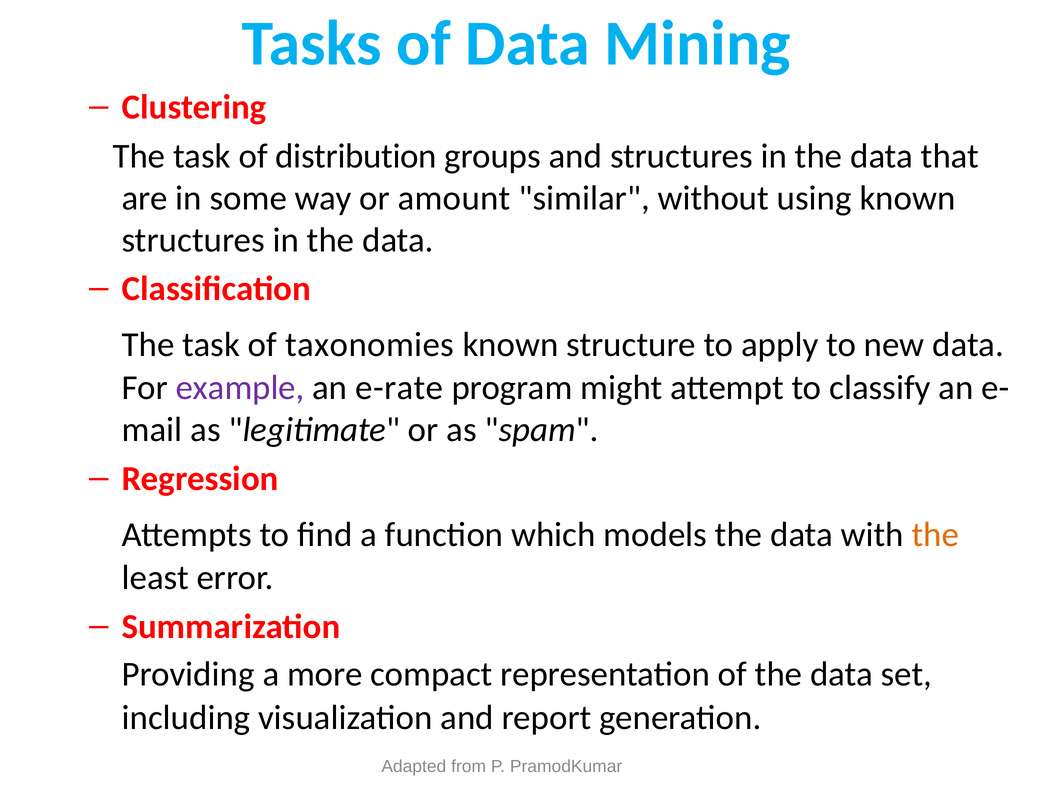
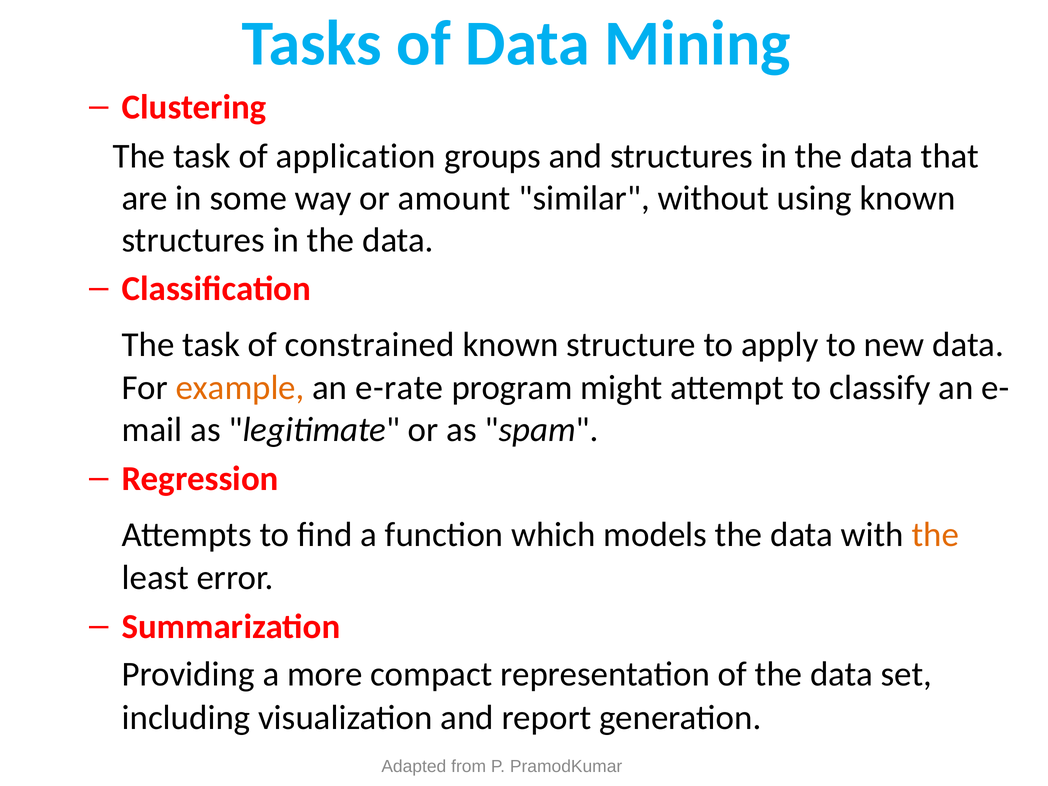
distribution: distribution -> application (356, 156)
taxonomies: taxonomies -> constrained (370, 345)
example colour: purple -> orange (240, 388)
